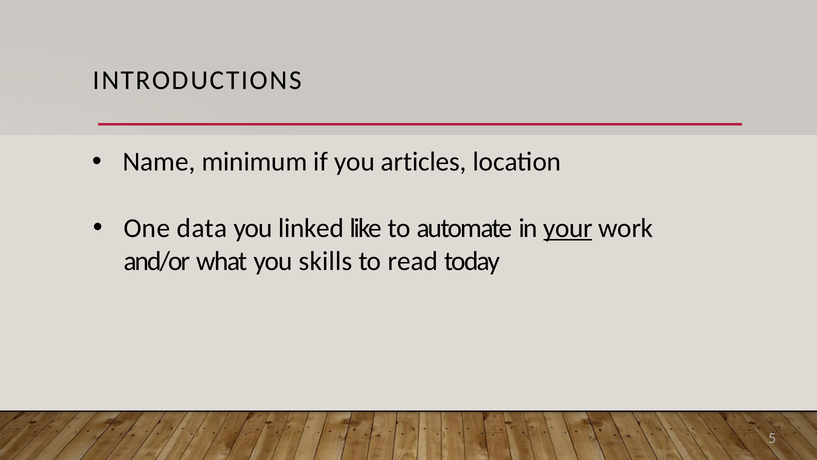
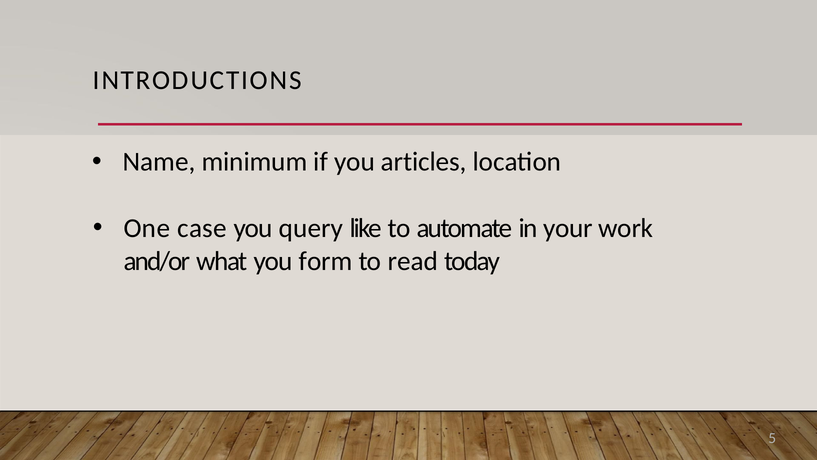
data: data -> case (202, 228)
linked: linked -> query (311, 228)
your underline: present -> none (568, 228)
skills: skills -> form (326, 261)
